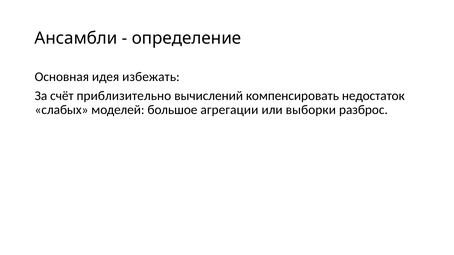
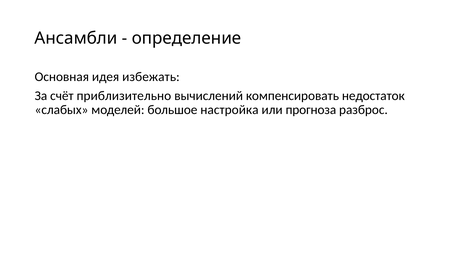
агрегации: агрегации -> настройка (229, 110)
выборки: выборки -> прогноза (311, 110)
